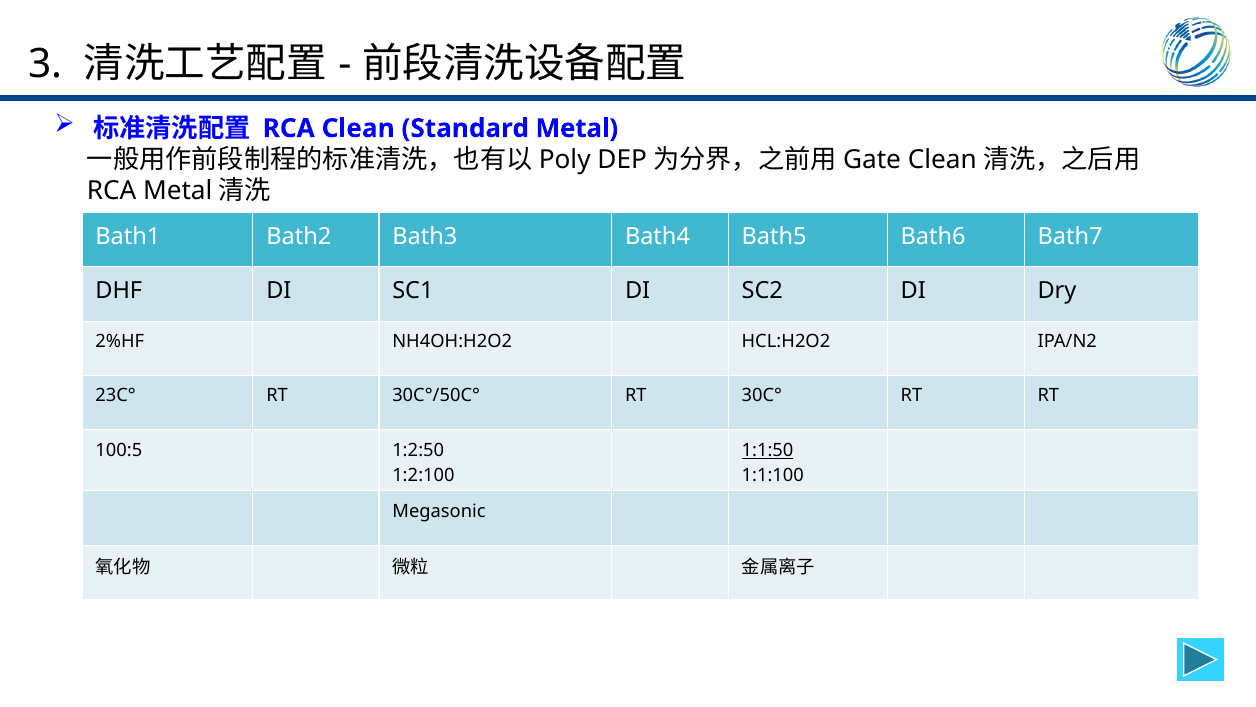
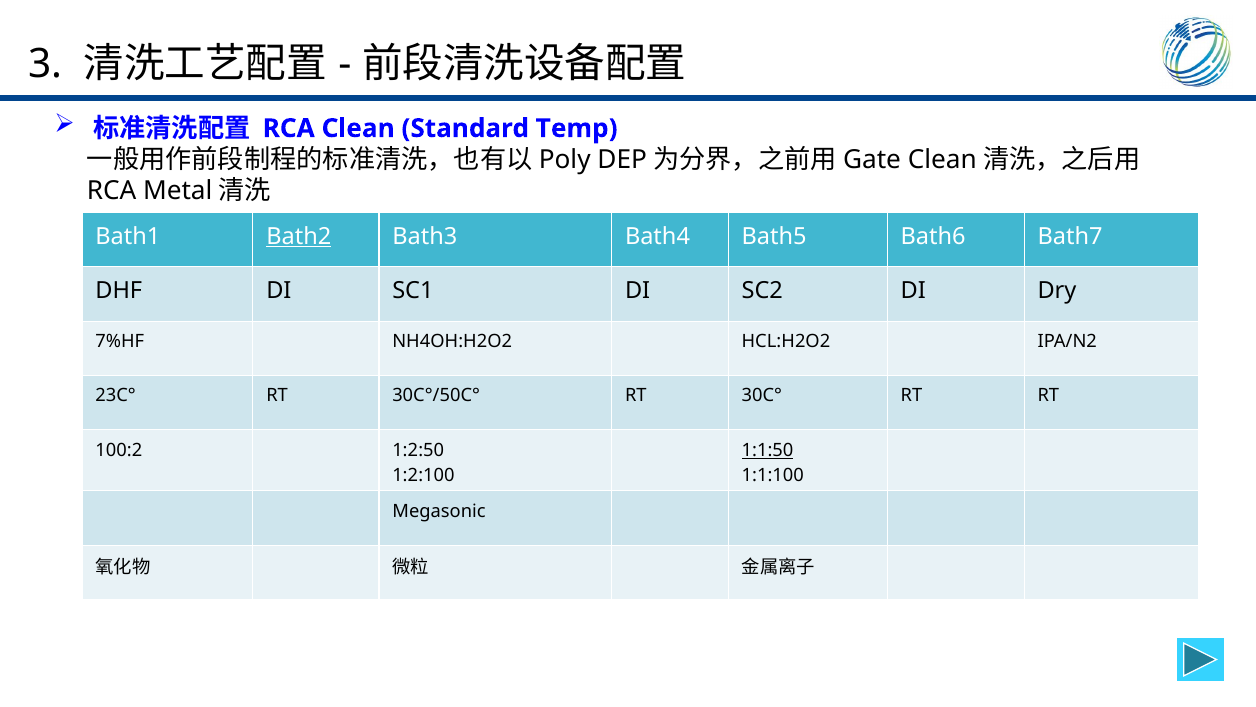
Standard Metal: Metal -> Temp (577, 128)
Bath2 underline: none -> present (299, 236)
2%HF: 2%HF -> 7%HF (120, 341)
100:5: 100:5 -> 100:2 (119, 450)
